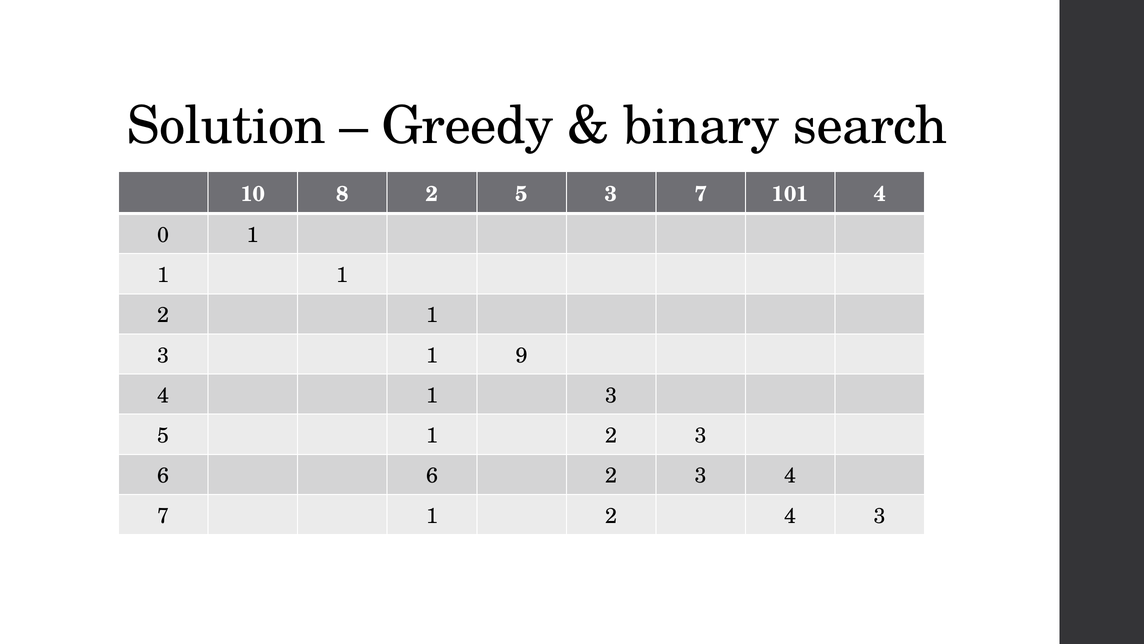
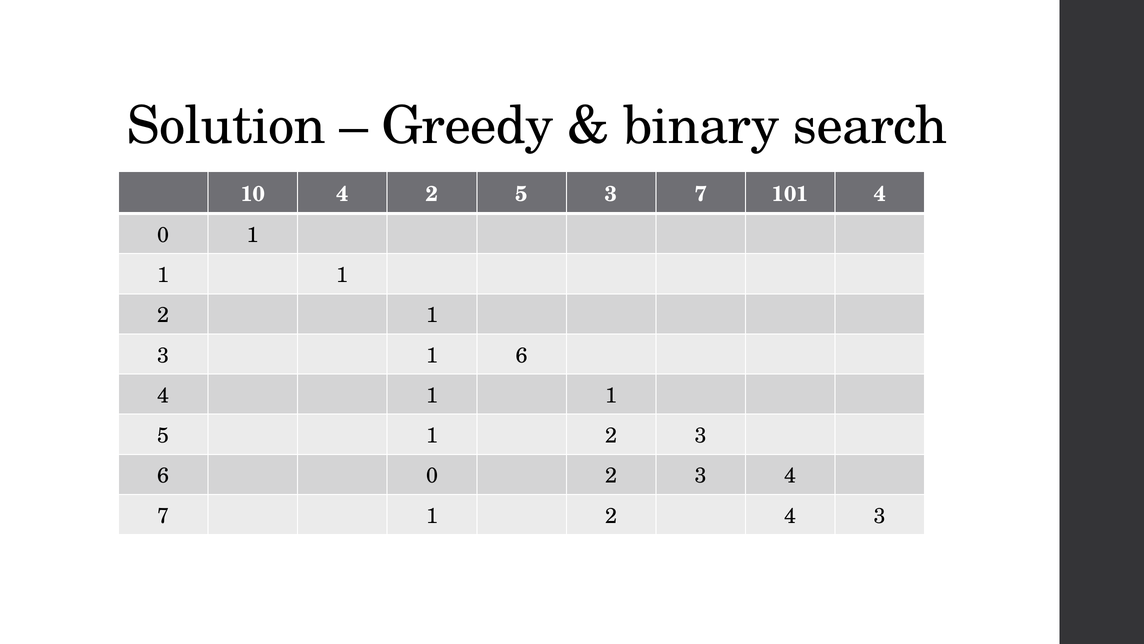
10 8: 8 -> 4 (342, 194)
1 9: 9 -> 6 (522, 355)
4 1 3: 3 -> 1 (611, 395)
6 6: 6 -> 0 (432, 475)
